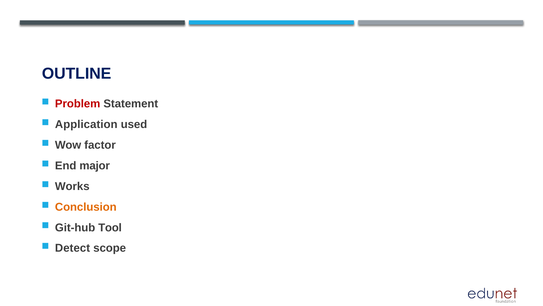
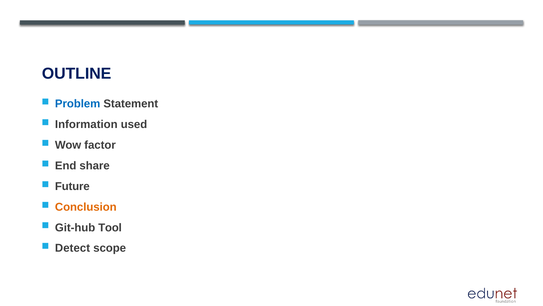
Problem colour: red -> blue (78, 104)
Application: Application -> Information (86, 124)
major: major -> share (95, 165)
Works: Works -> Future (72, 186)
